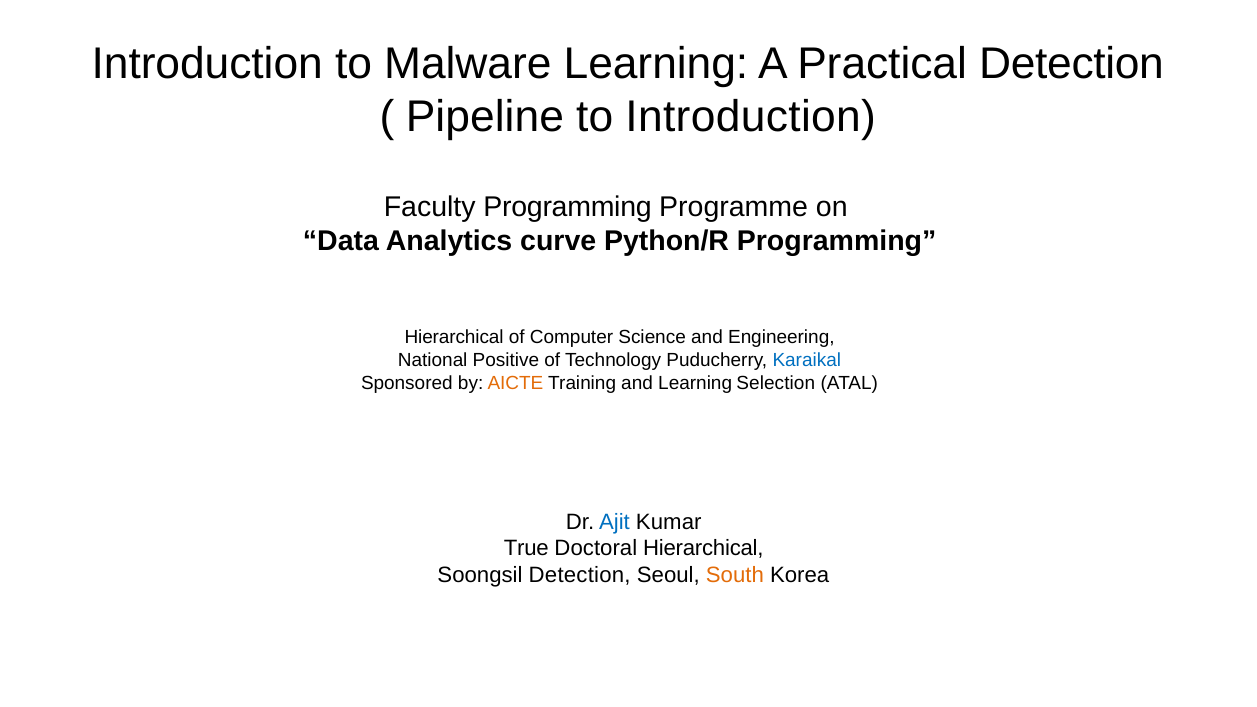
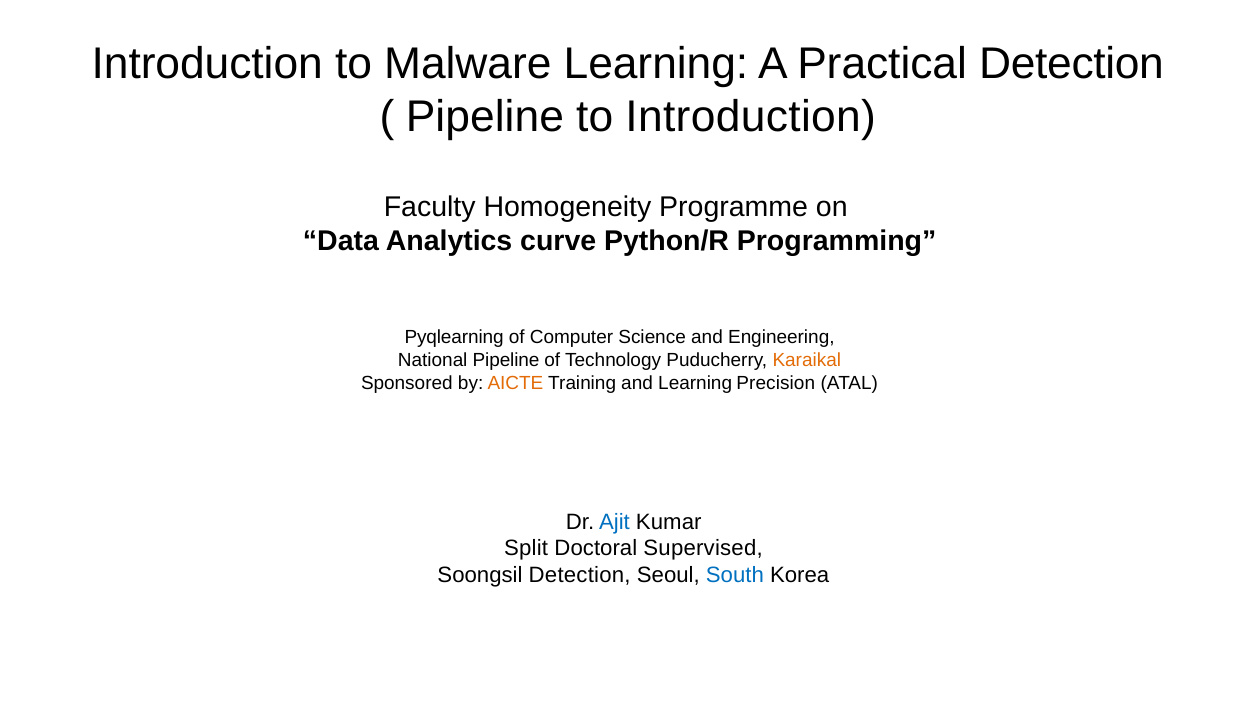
Faculty Programming: Programming -> Homogeneity (567, 207)
Hierarchical: Hierarchical -> Pyqlearning (454, 337)
National Positive: Positive -> Pipeline (506, 360)
Karaikal colour: blue -> orange (807, 360)
Selection: Selection -> Precision (776, 383)
True: True -> Split (526, 549)
Doctoral Hierarchical: Hierarchical -> Supervised (703, 549)
South colour: orange -> blue (735, 575)
